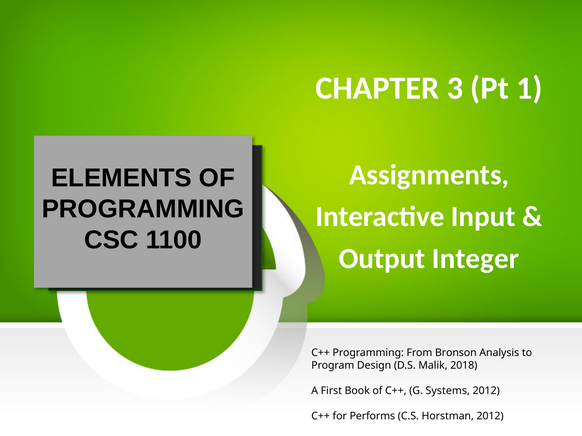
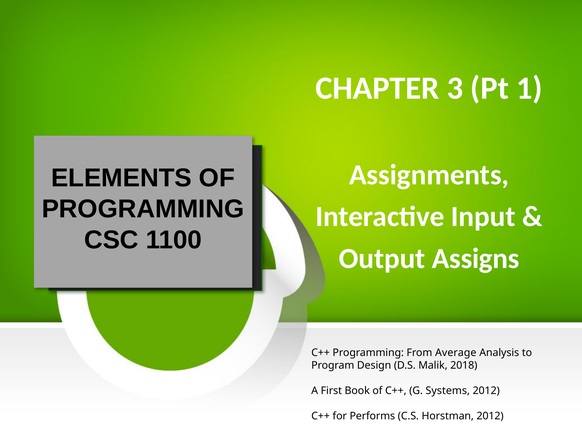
Integer: Integer -> Assigns (476, 259)
Bronson: Bronson -> Average (456, 353)
